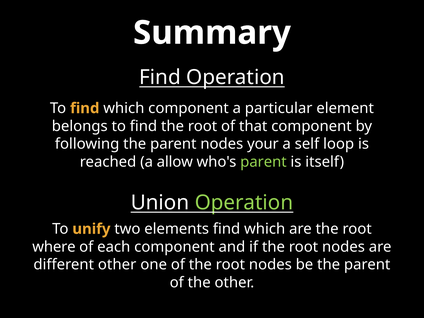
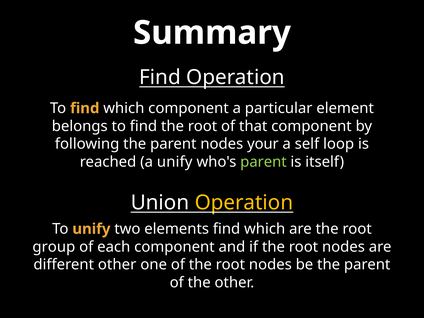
a allow: allow -> unify (175, 162)
Operation colour: light green -> yellow (244, 203)
where: where -> group (54, 247)
